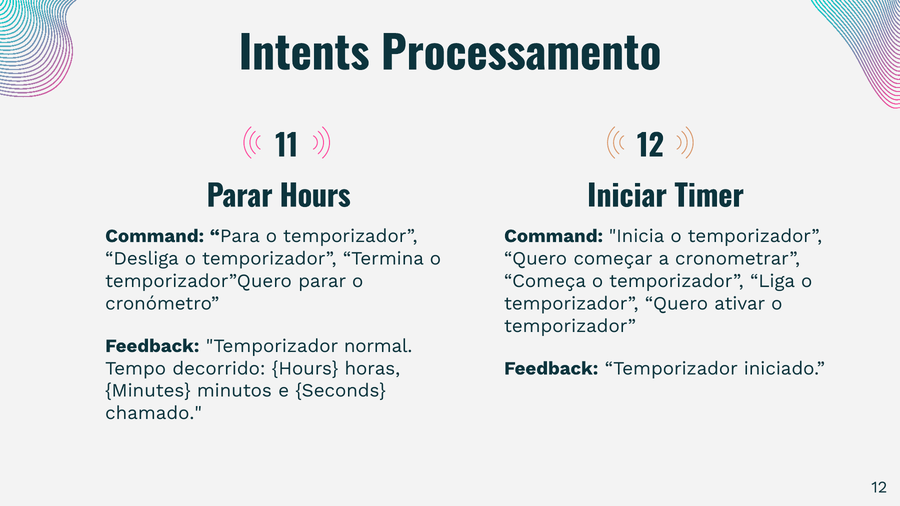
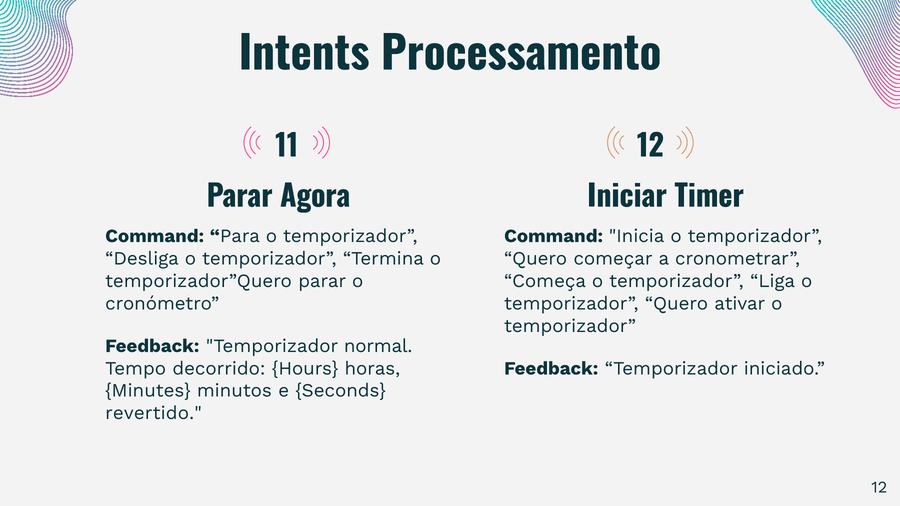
Parar Hours: Hours -> Agora (315, 197)
chamado: chamado -> revertido (154, 414)
